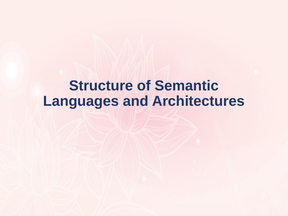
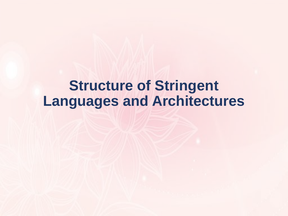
Semantic: Semantic -> Stringent (187, 86)
